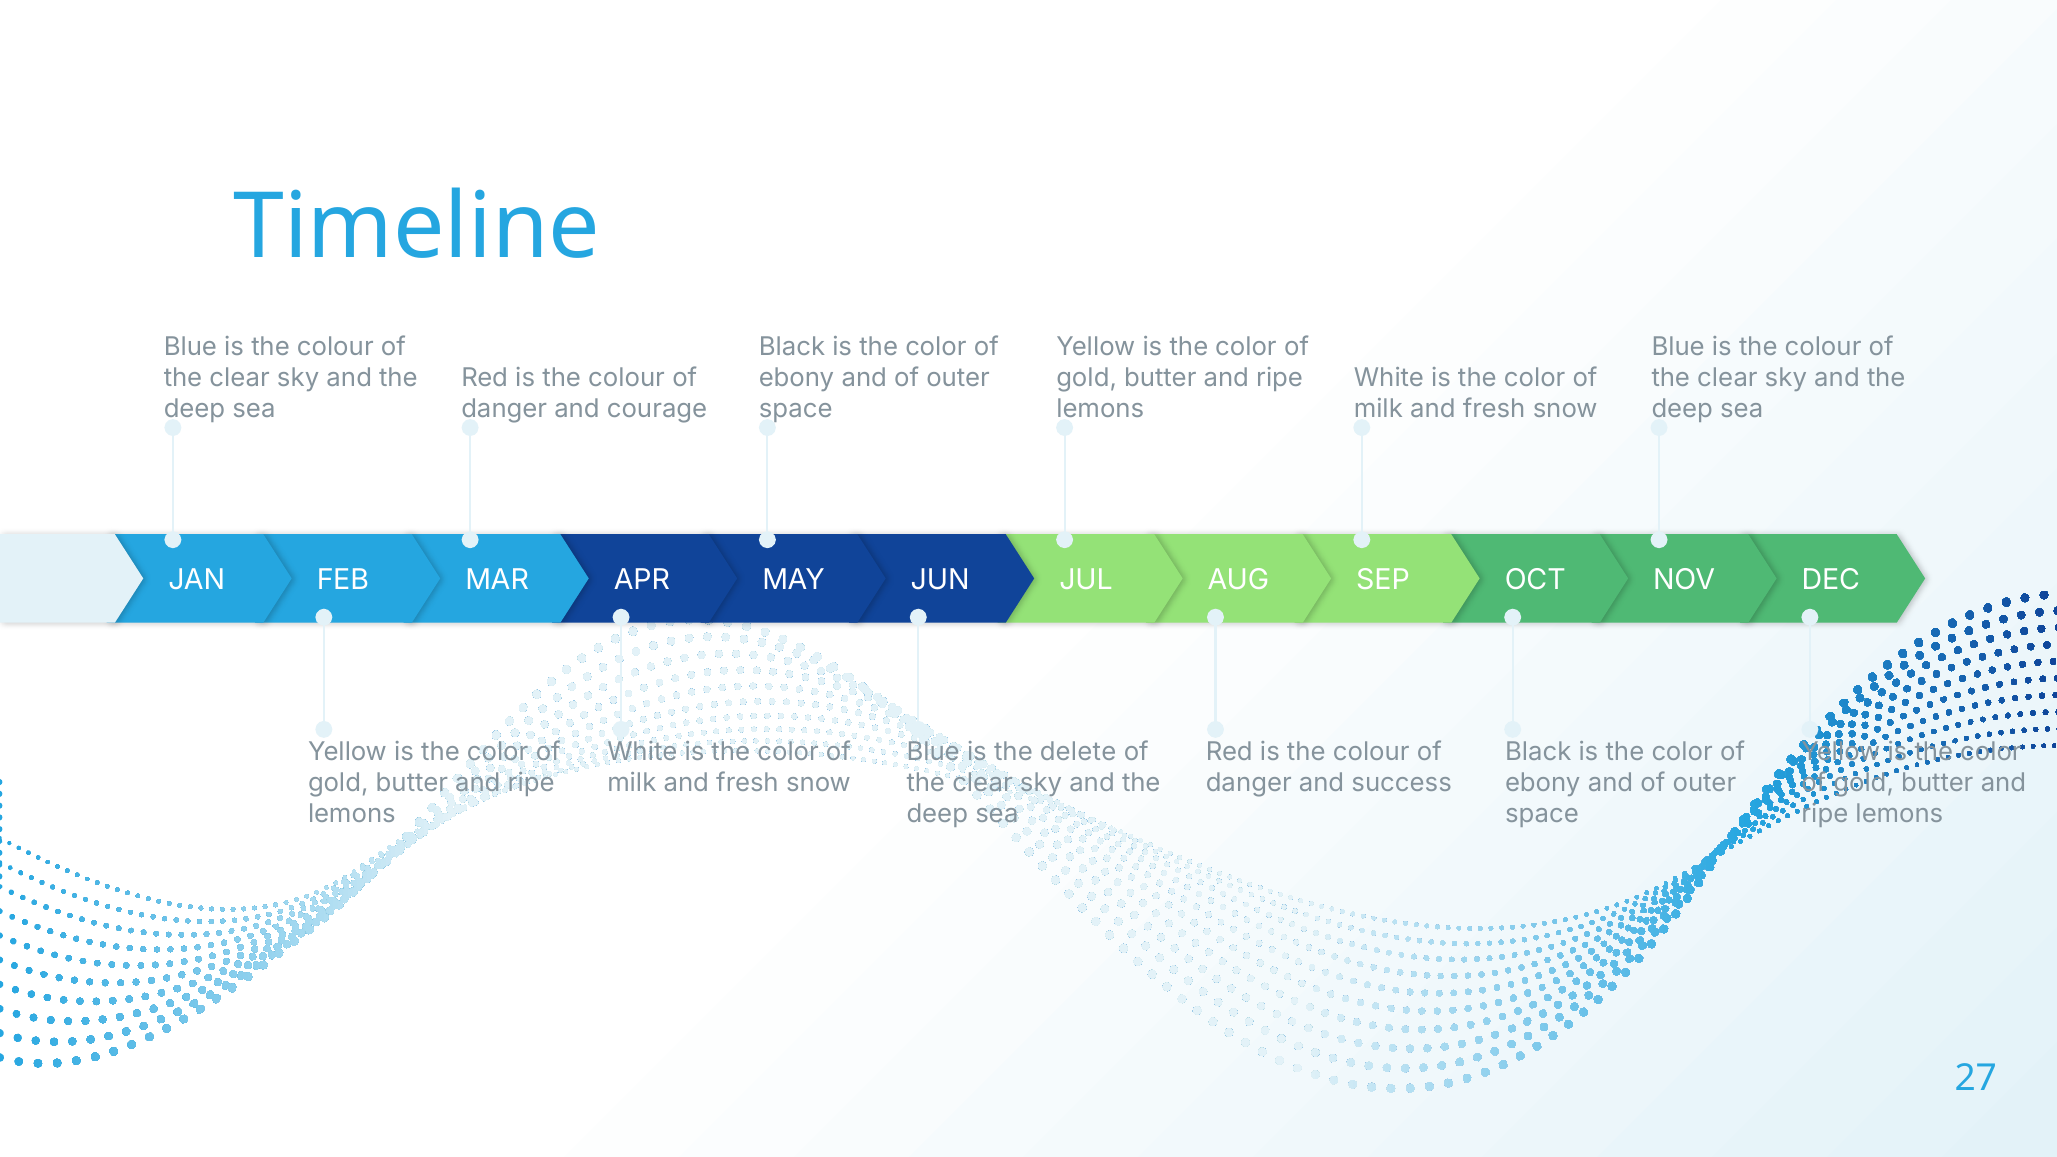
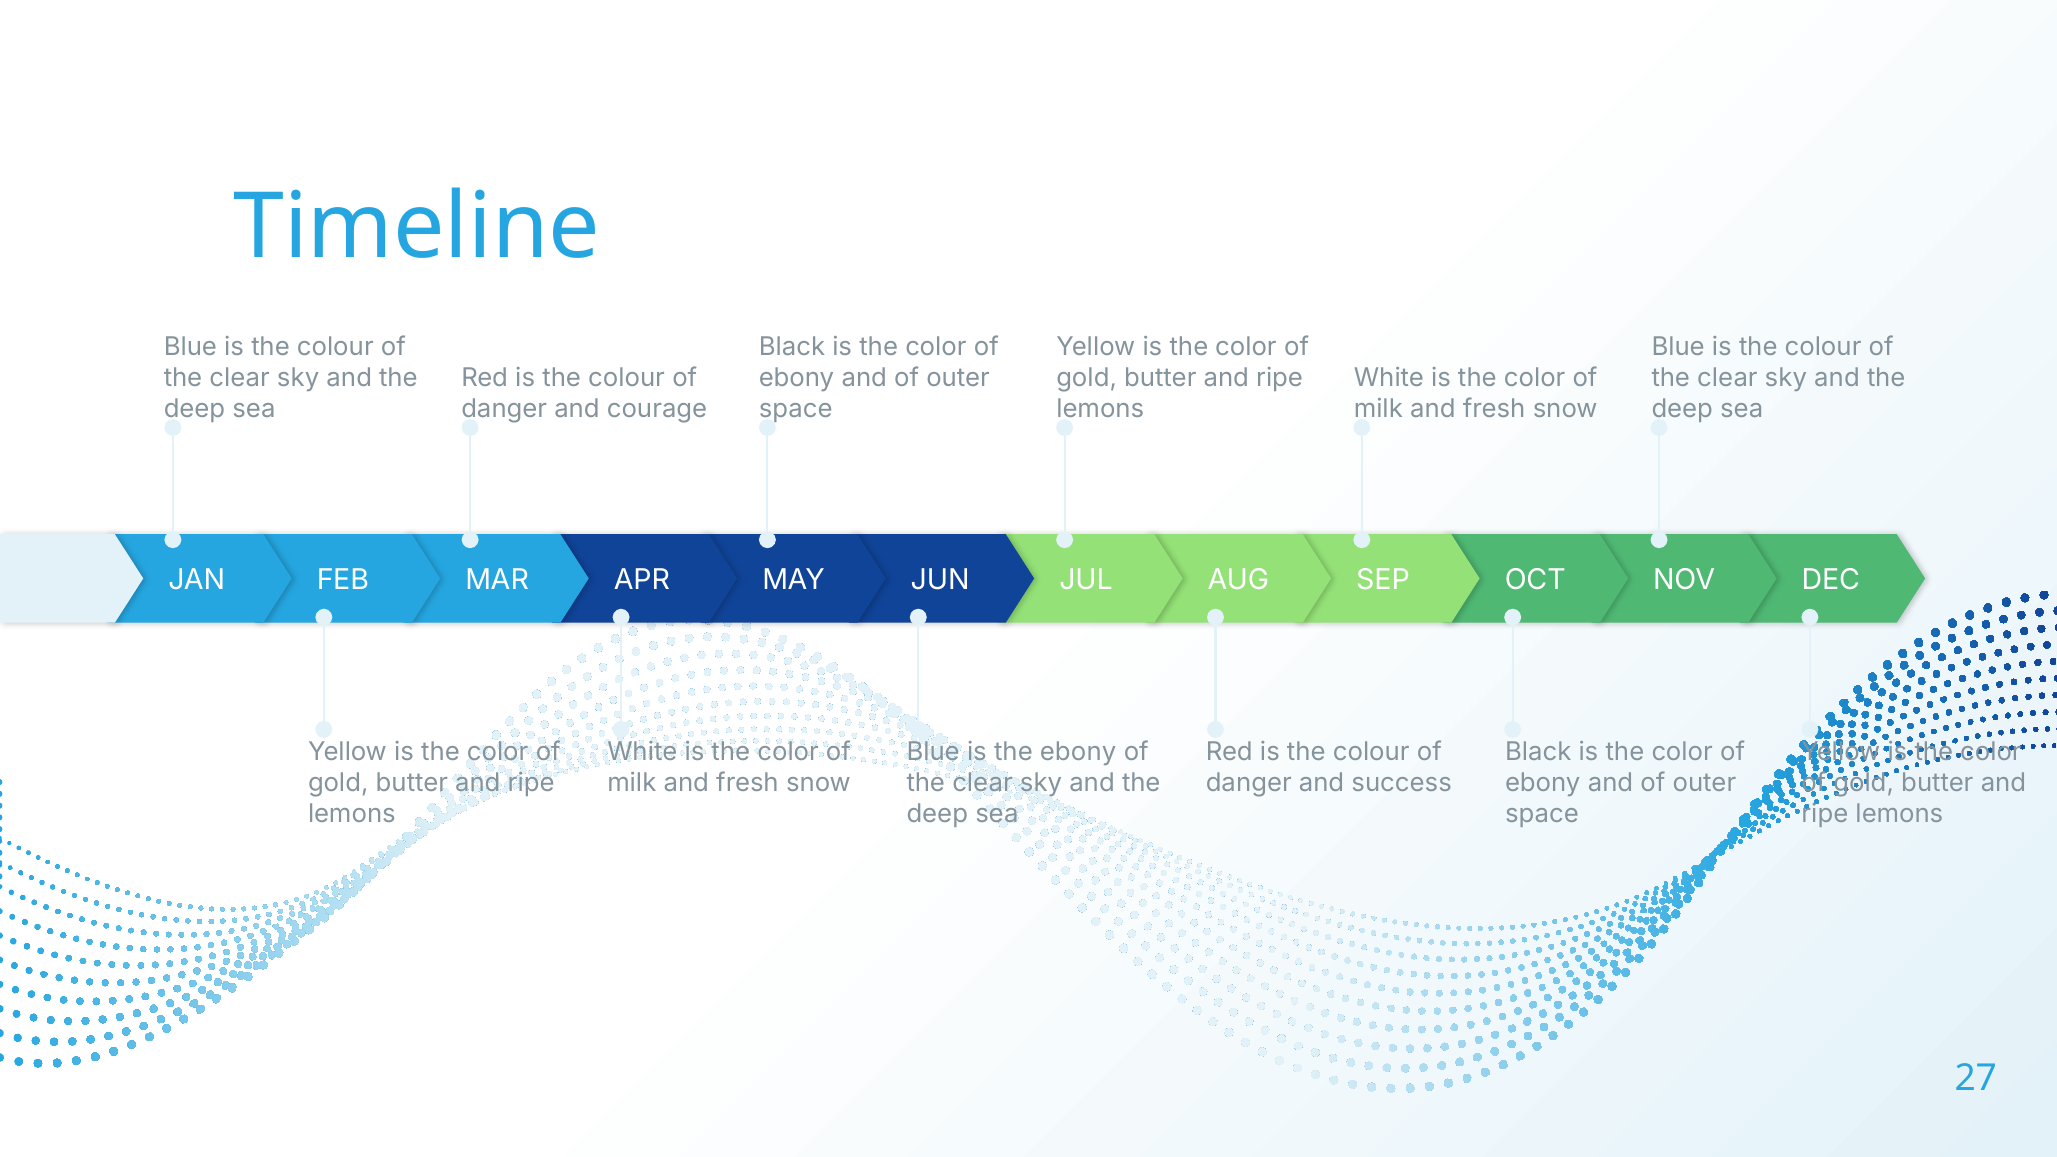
the delete: delete -> ebony (1078, 752)
